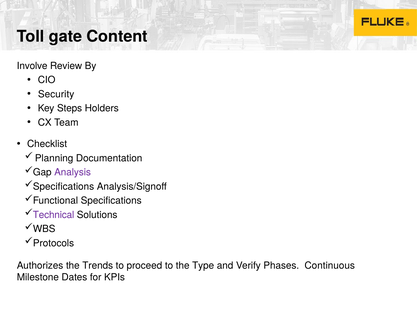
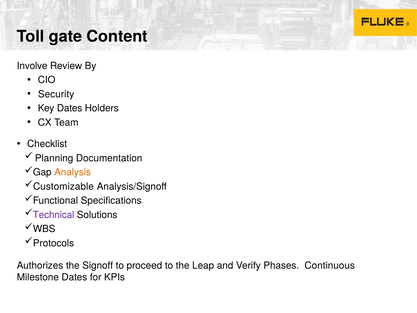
Key Steps: Steps -> Dates (70, 108)
Analysis colour: purple -> orange (73, 172)
Specifications: Specifications -> Customizable (63, 186)
Trends: Trends -> Signoff (98, 265)
Type: Type -> Leap (203, 265)
